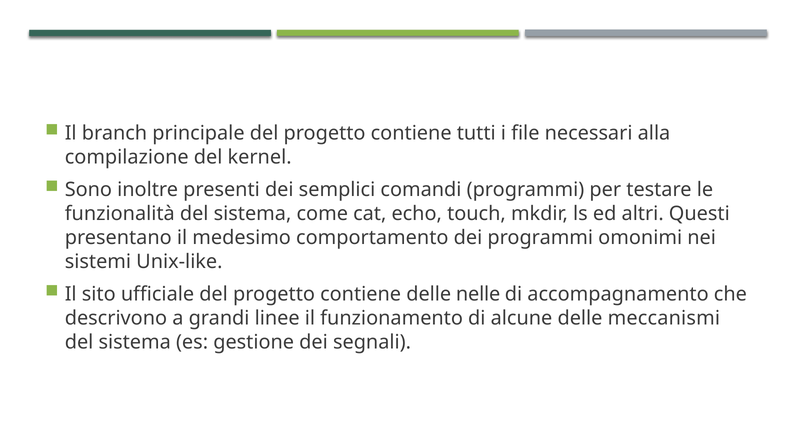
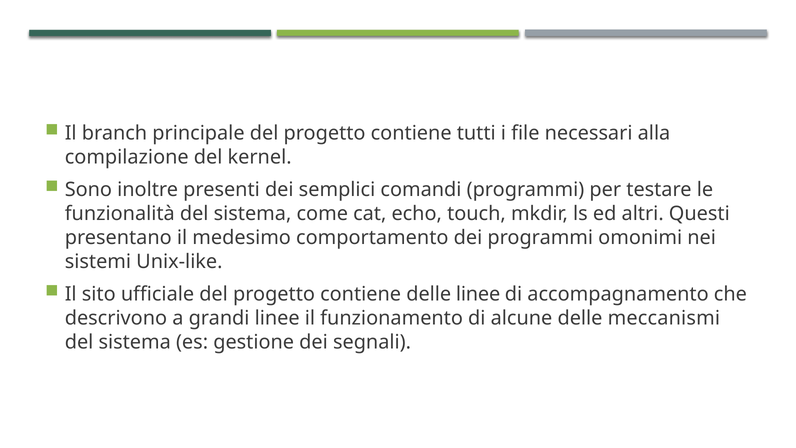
delle nelle: nelle -> linee (478, 294)
